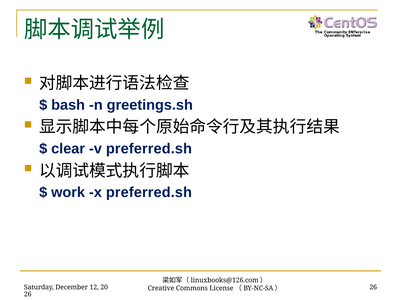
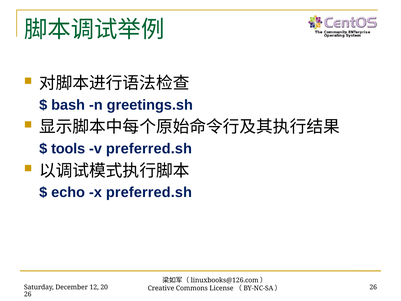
clear: clear -> tools (68, 148)
work: work -> echo (68, 192)
